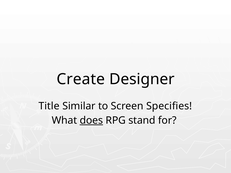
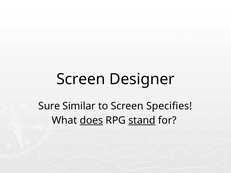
Create: Create -> Screen (81, 79)
Title: Title -> Sure (49, 106)
stand underline: none -> present (142, 121)
